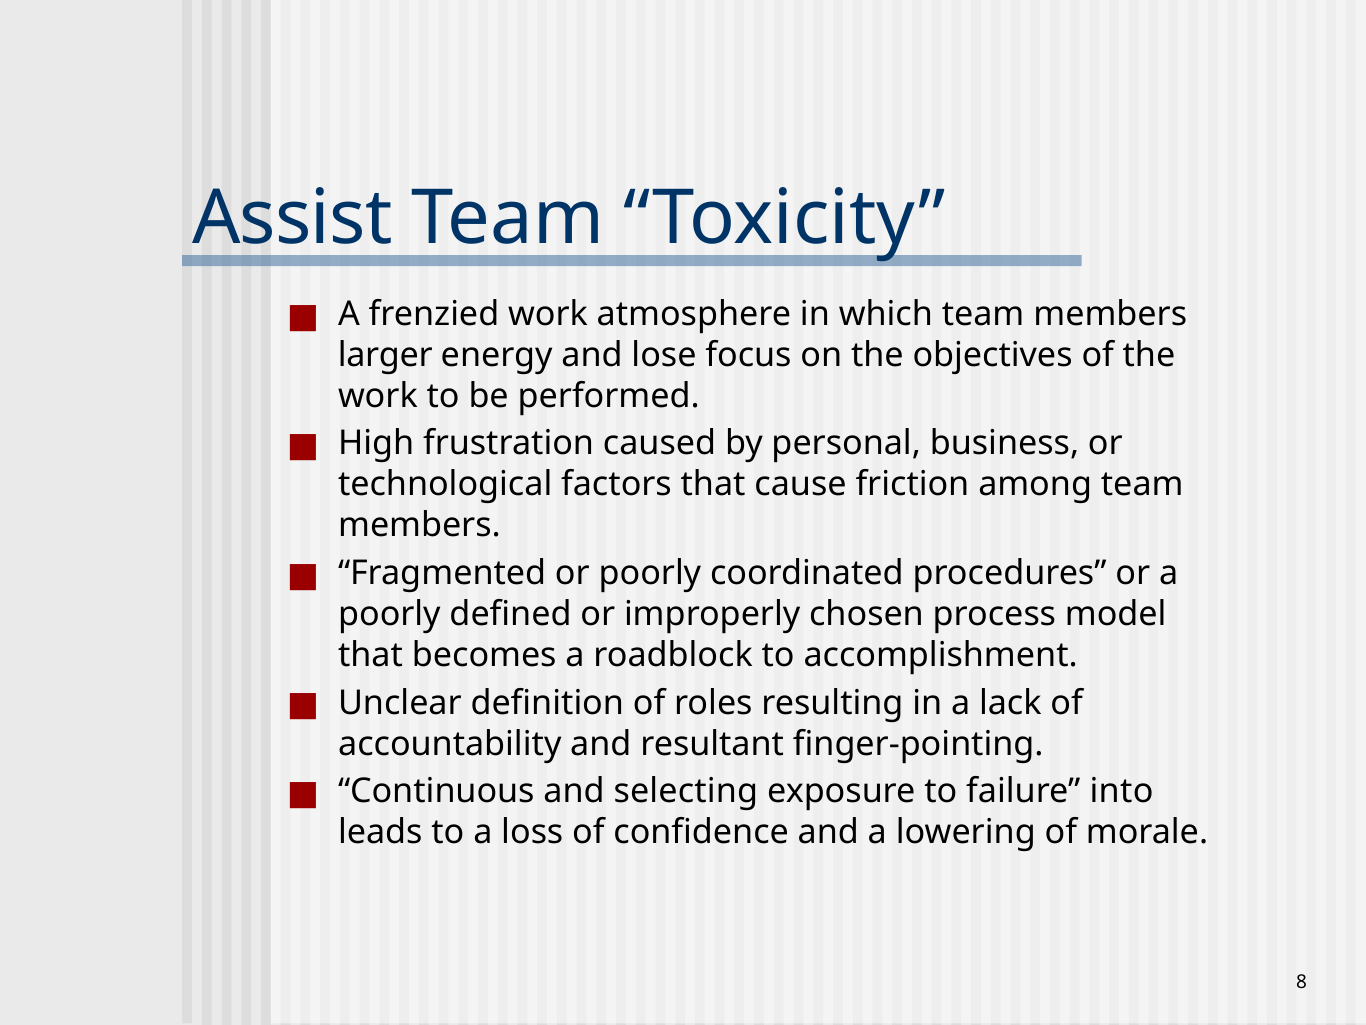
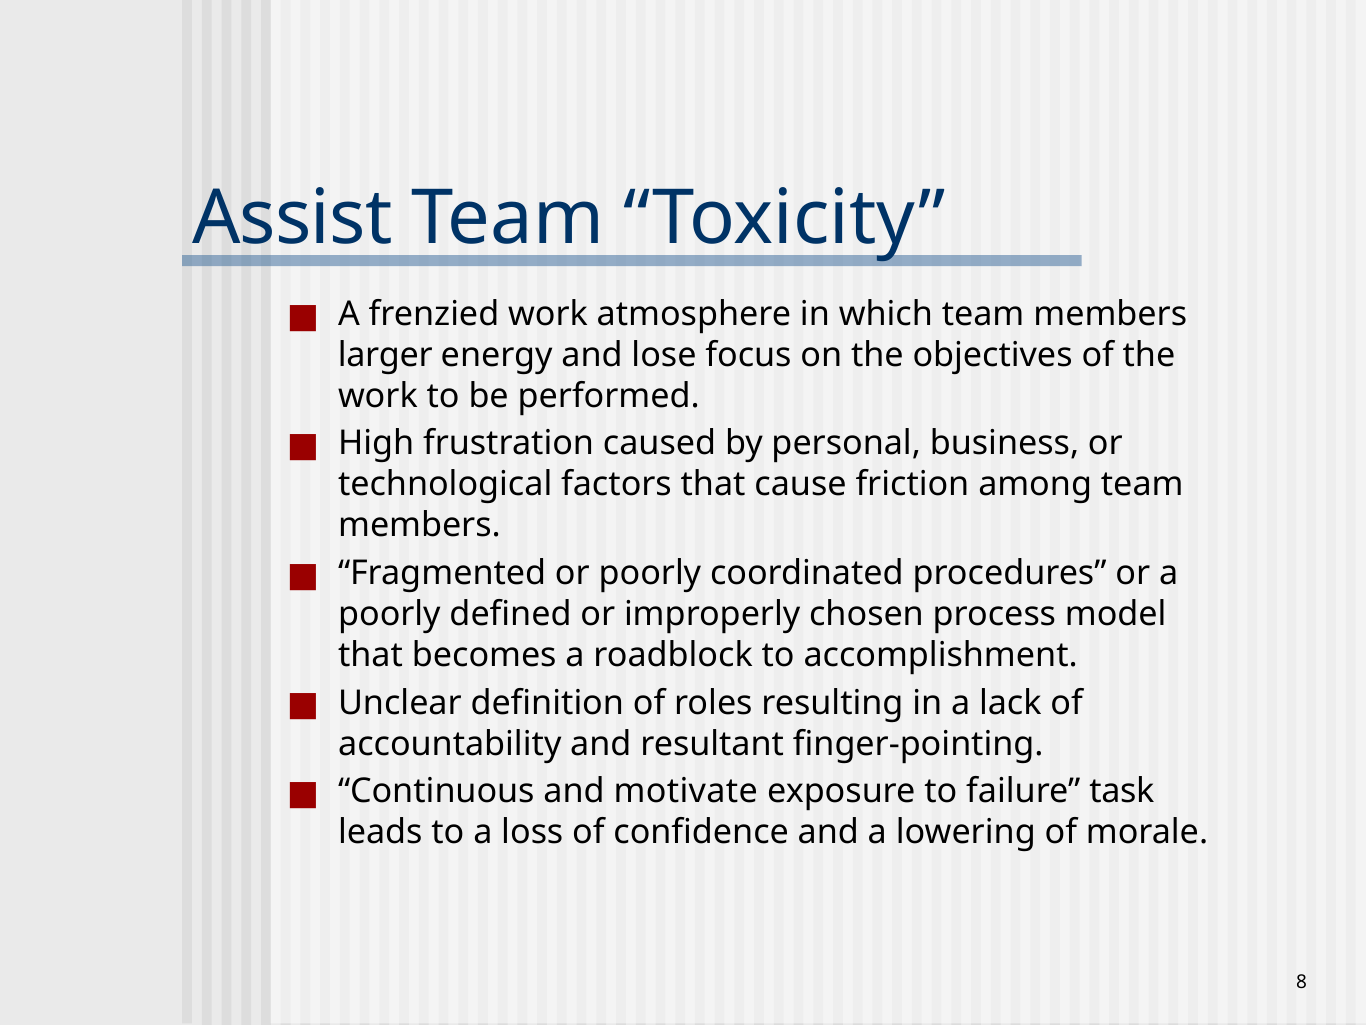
selecting: selecting -> motivate (686, 791)
into: into -> task (1122, 791)
